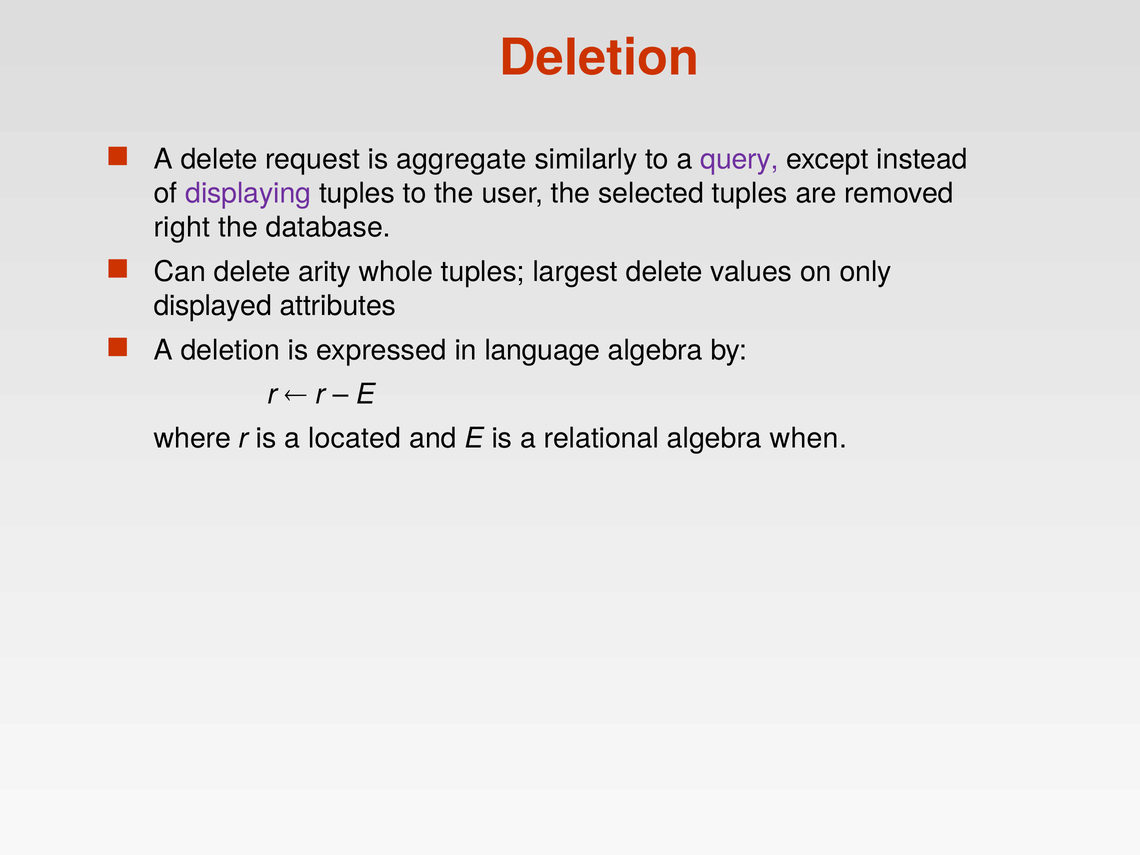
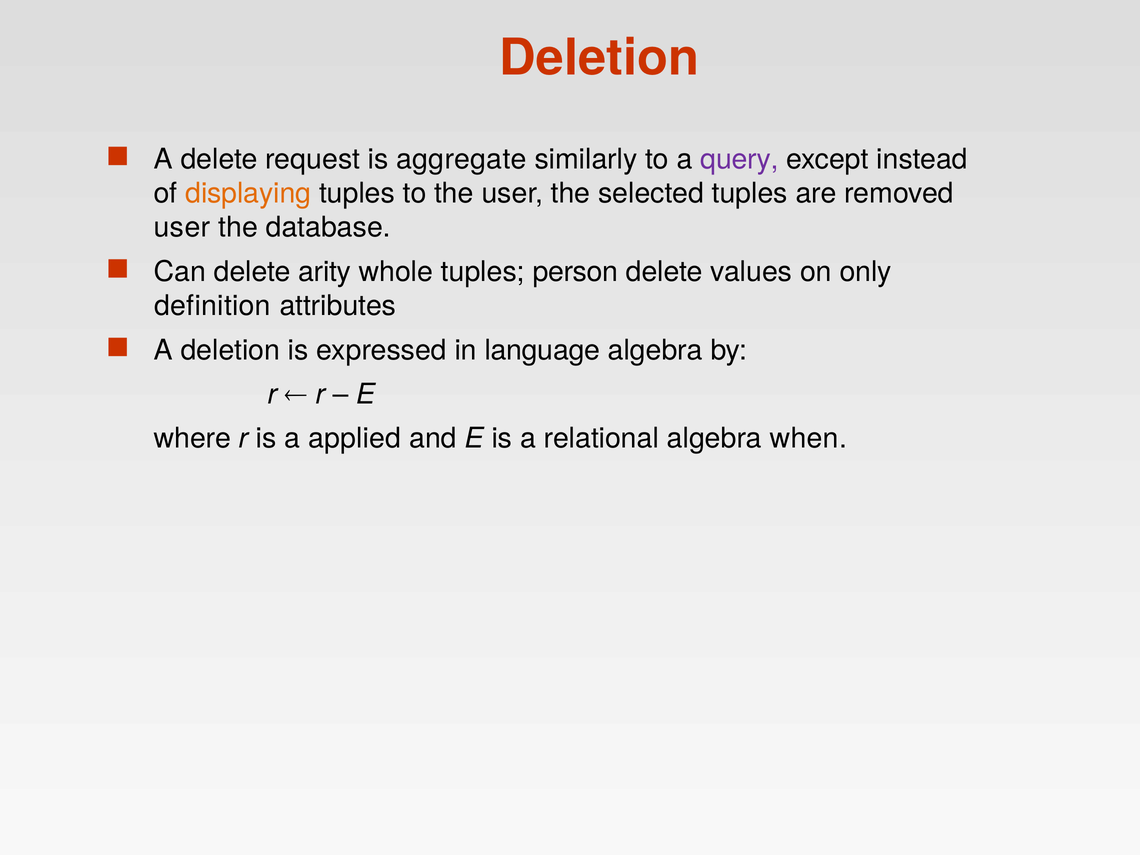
displaying colour: purple -> orange (248, 193)
right: right -> user (182, 228)
largest: largest -> person (575, 272)
displayed: displayed -> definition (213, 306)
located: located -> applied (355, 438)
